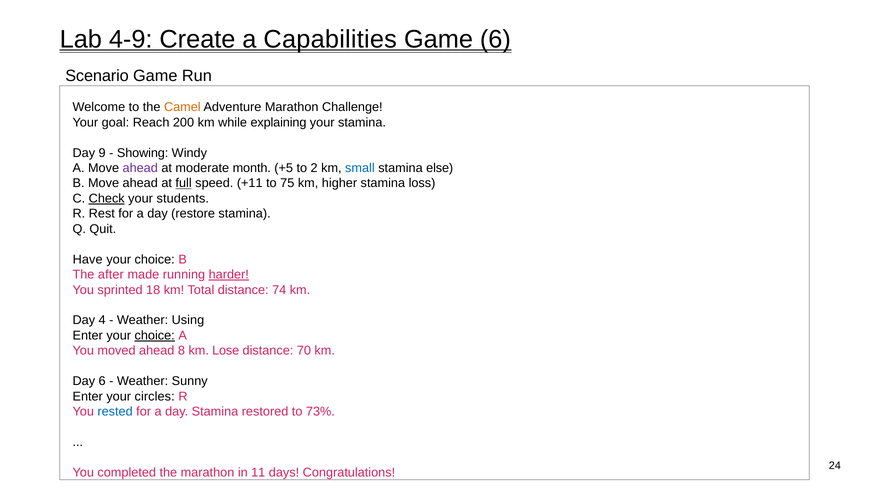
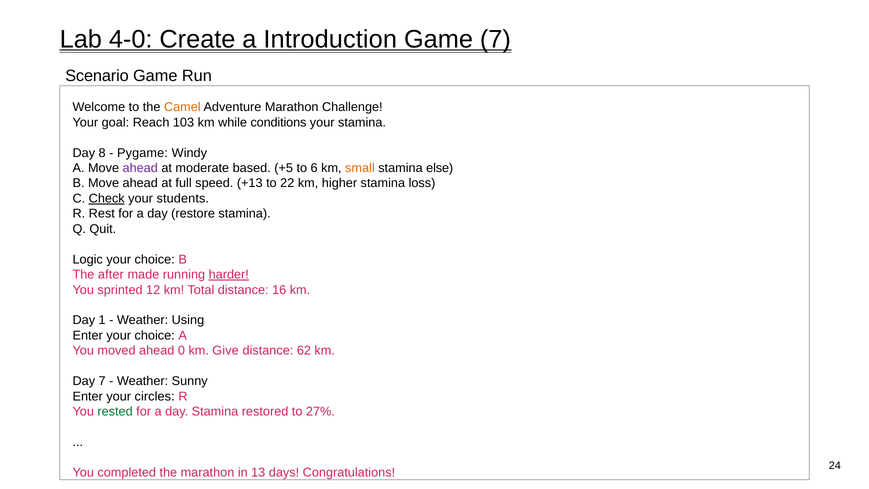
4-9: 4-9 -> 4-0 (131, 40)
Capabilities: Capabilities -> Introduction (330, 40)
Game 6: 6 -> 7 (495, 40)
200: 200 -> 103 (183, 122)
explaining: explaining -> conditions (278, 122)
9: 9 -> 8 (102, 153)
Showing: Showing -> Pygame (142, 153)
month: month -> based (252, 168)
2: 2 -> 6 (314, 168)
small colour: blue -> orange (360, 168)
full underline: present -> none (184, 183)
+11: +11 -> +13 (250, 183)
75: 75 -> 22 (287, 183)
Have: Have -> Logic (88, 259)
18: 18 -> 12 (153, 290)
74: 74 -> 16 (279, 290)
4: 4 -> 1 (102, 320)
choice underline: present -> none (155, 335)
8: 8 -> 0 (181, 351)
Lose: Lose -> Give (226, 351)
70: 70 -> 62 (304, 351)
Day 6: 6 -> 7 (102, 381)
rested colour: blue -> green (115, 411)
73%: 73% -> 27% (320, 411)
11: 11 -> 13 (258, 472)
